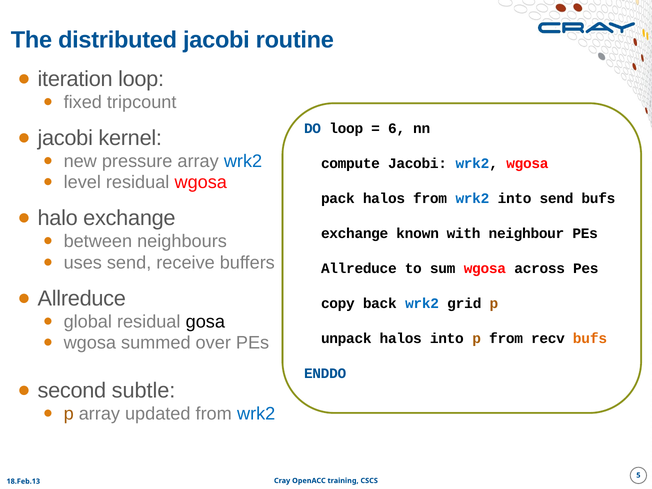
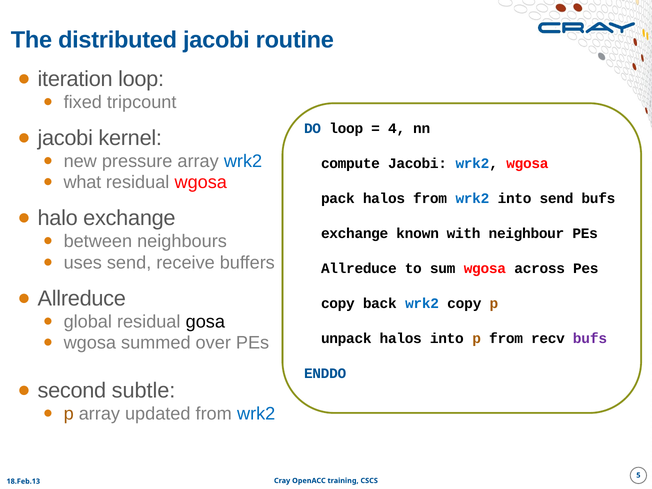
6: 6 -> 4 (397, 129)
level: level -> what (82, 182)
wrk2 grid: grid -> copy (464, 303)
bufs colour: orange -> purple (590, 338)
